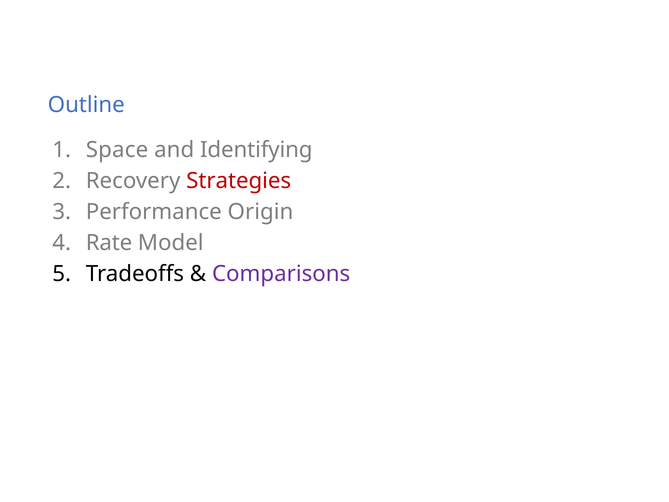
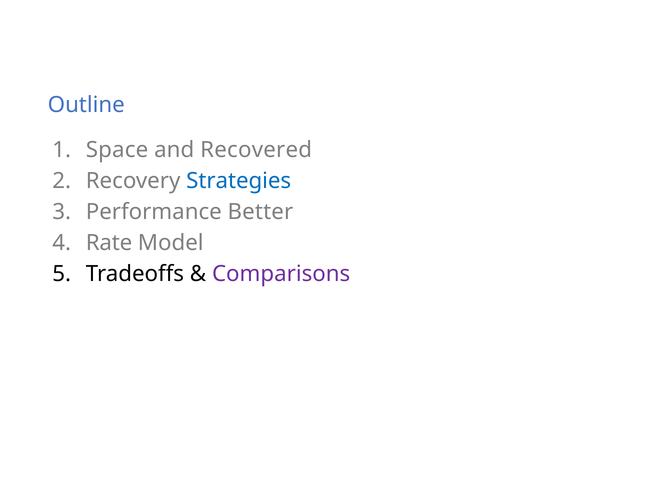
Identifying: Identifying -> Recovered (256, 150)
Strategies colour: red -> blue (239, 181)
Origin: Origin -> Better (260, 212)
